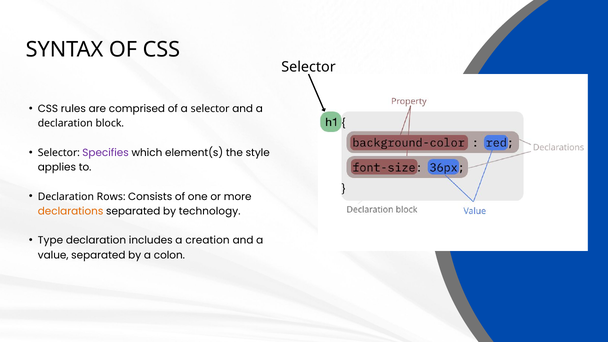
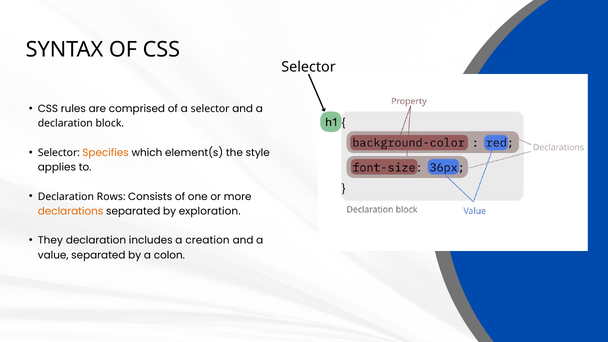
Specifies colour: purple -> orange (106, 153)
technology: technology -> exploration (210, 211)
Type: Type -> They (50, 240)
